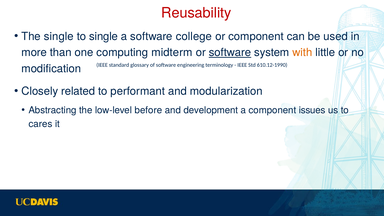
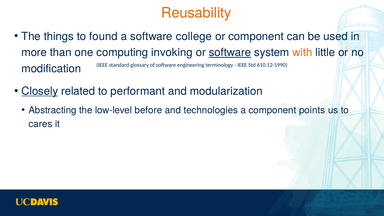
Reusability colour: red -> orange (196, 13)
The single: single -> things (59, 36)
to single: single -> found (103, 36)
midterm: midterm -> invoking (172, 52)
Closely underline: none -> present (40, 91)
development: development -> technologies (211, 110)
issues: issues -> points (312, 110)
